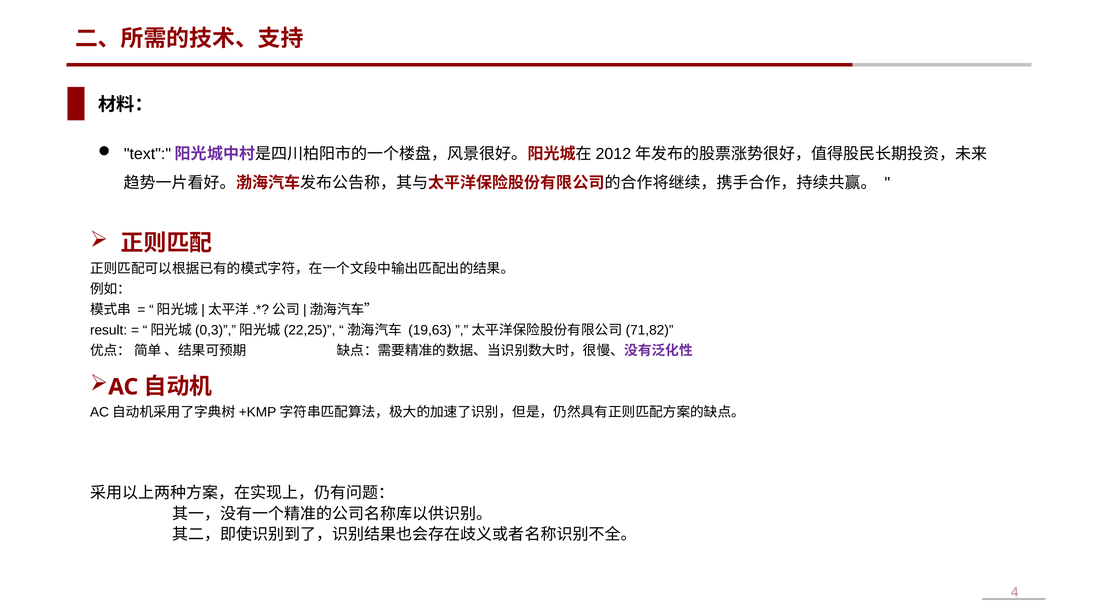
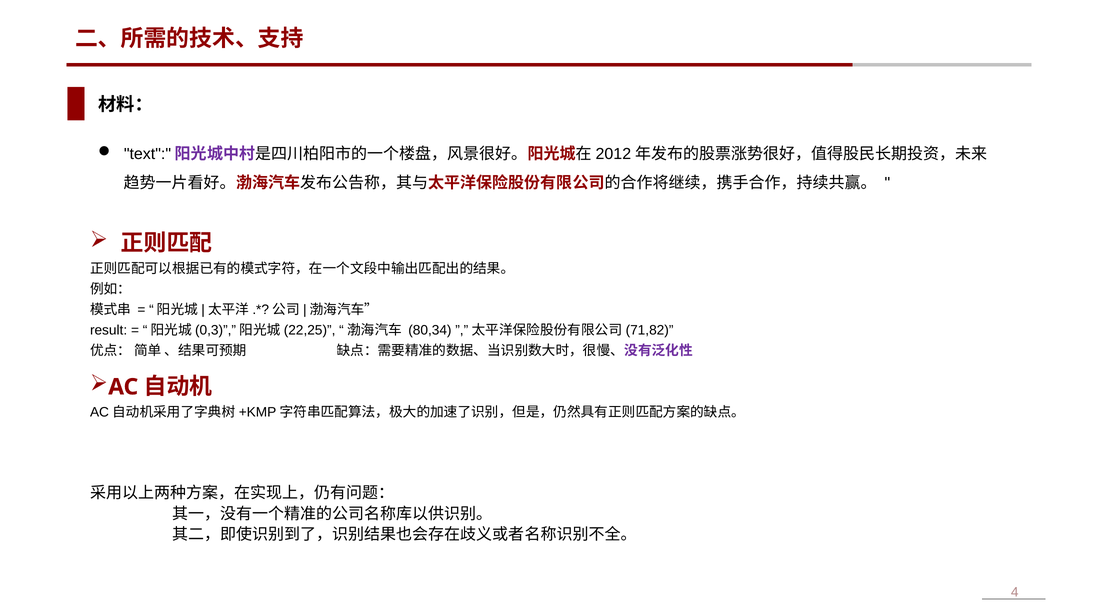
19,63: 19,63 -> 80,34 (430, 330)
